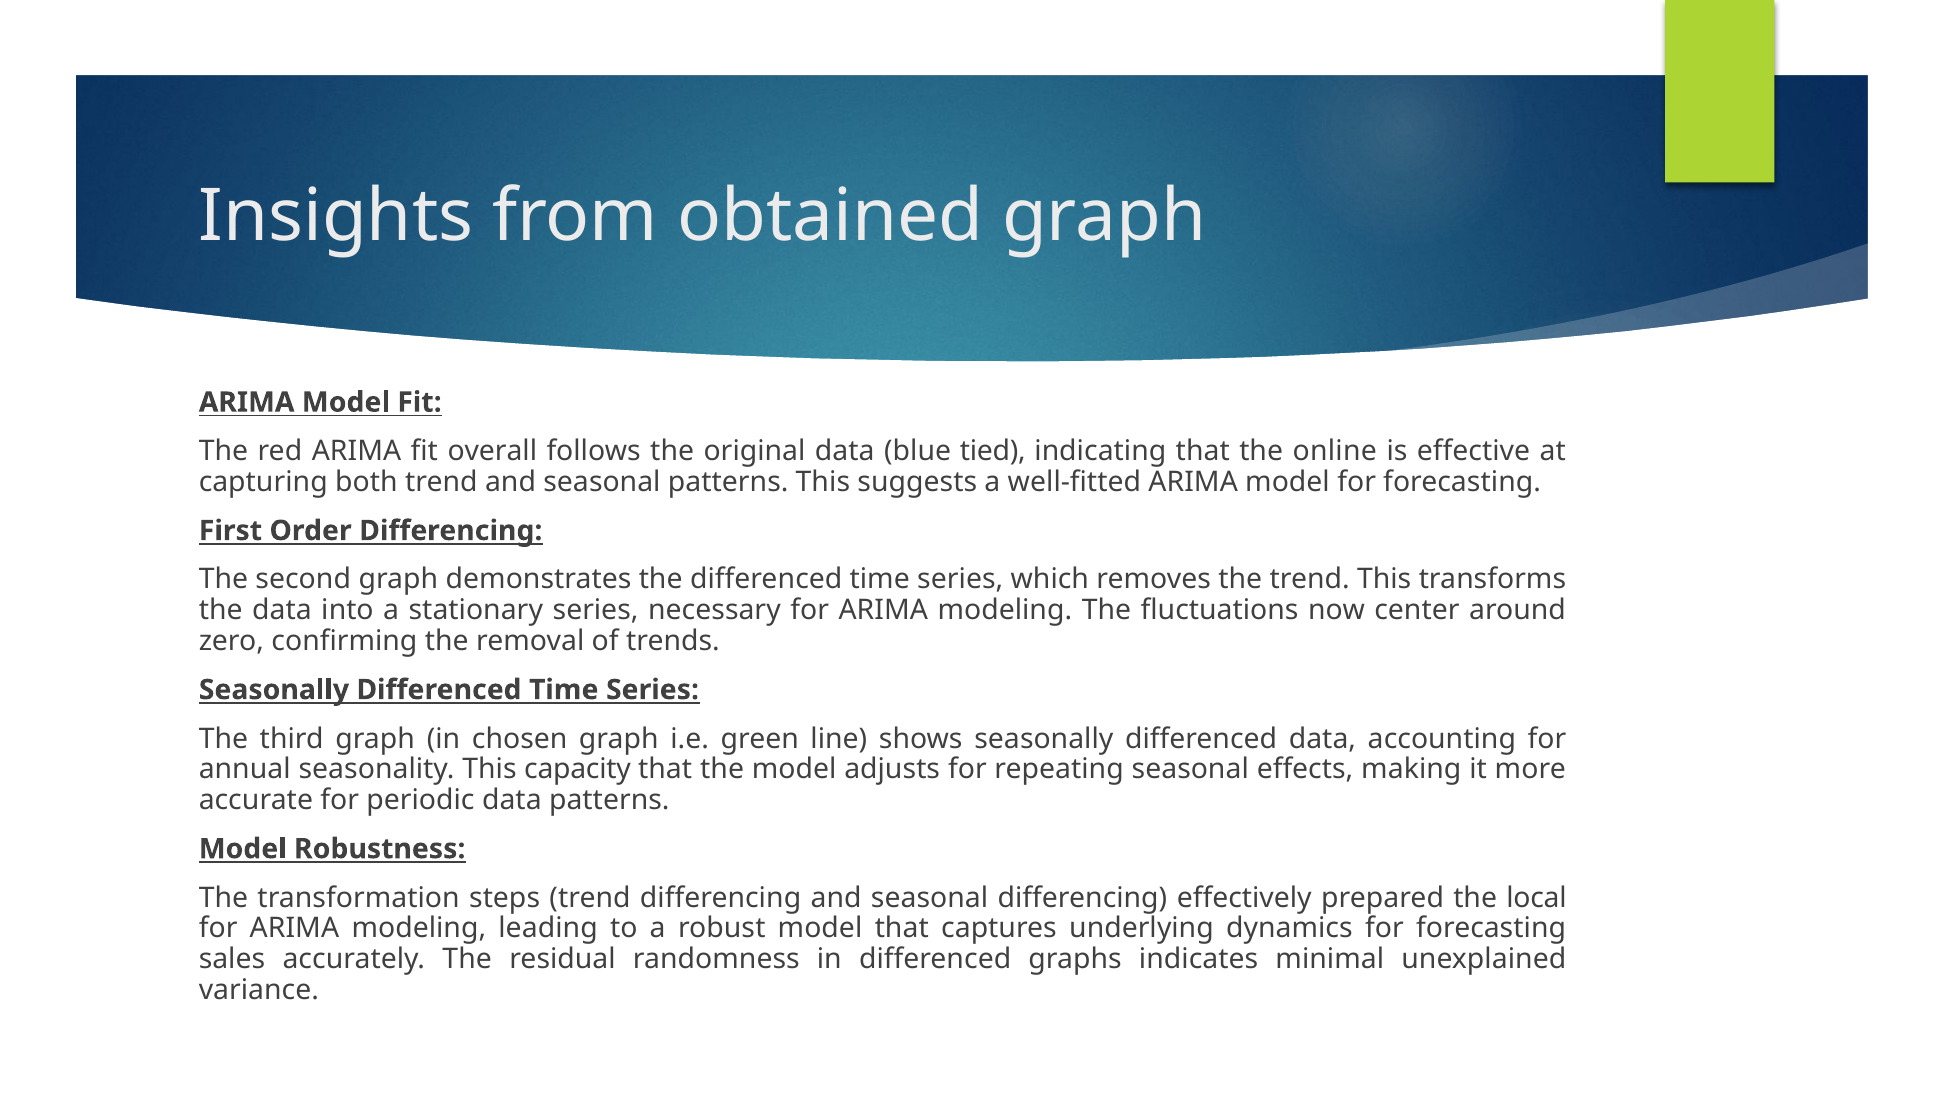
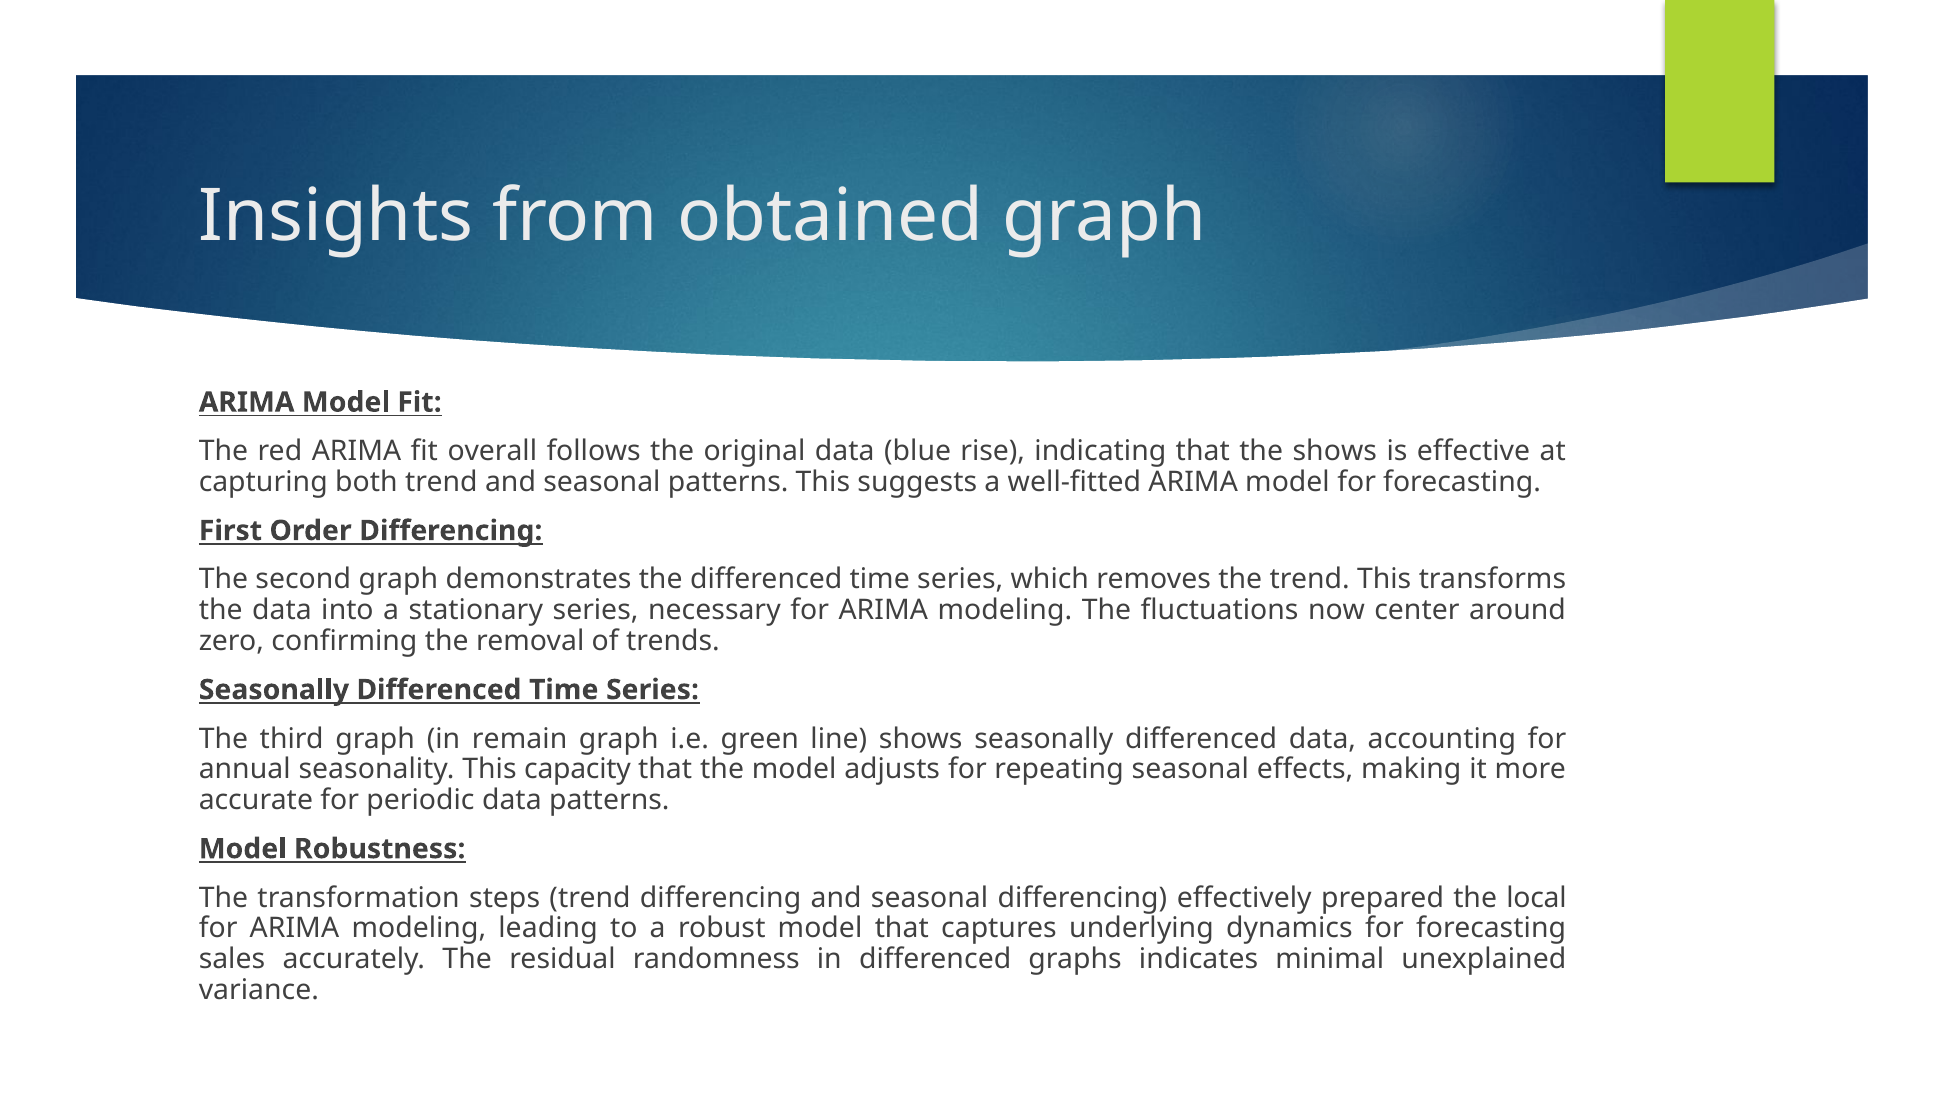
tied: tied -> rise (993, 451)
the online: online -> shows (1335, 451)
chosen: chosen -> remain (520, 739)
